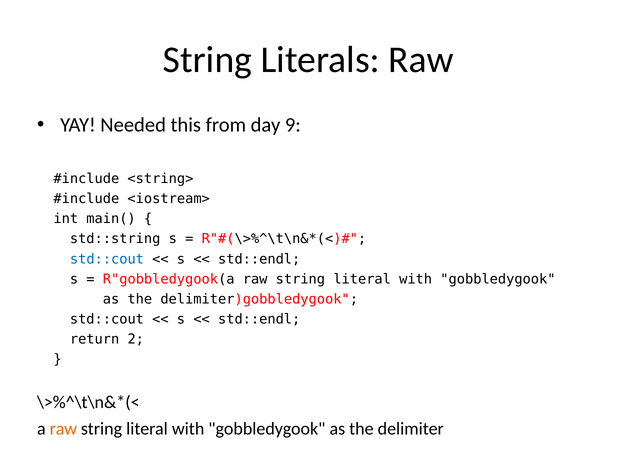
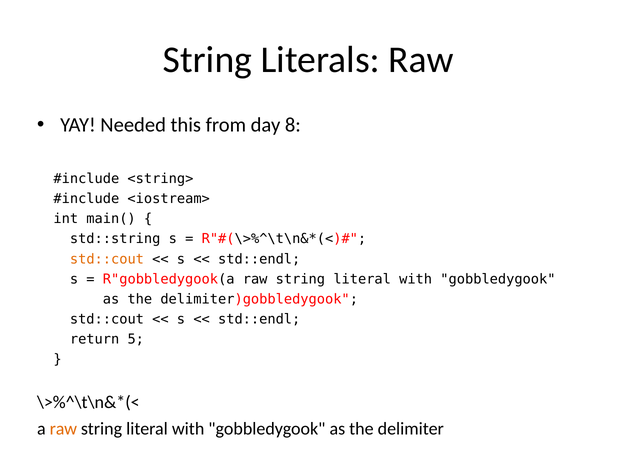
9: 9 -> 8 (293, 125)
std::cout colour: blue -> orange (107, 259)
2: 2 -> 5 (136, 339)
